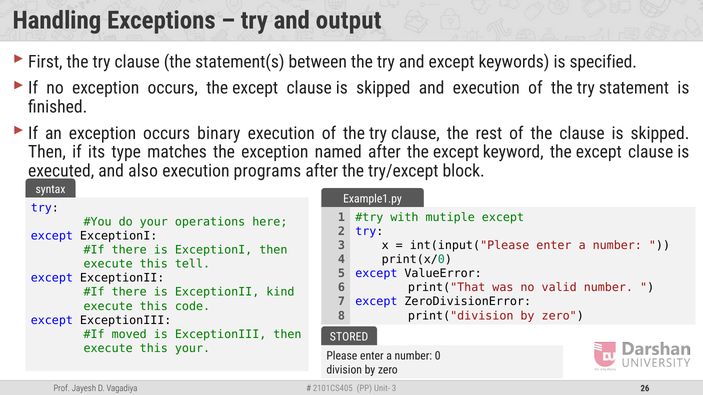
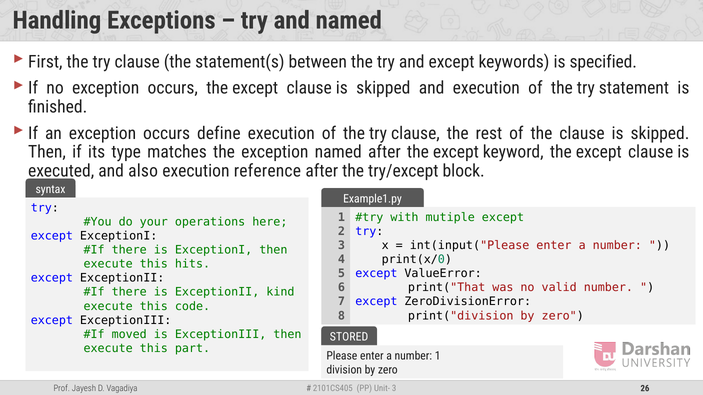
and output: output -> named (349, 20)
binary: binary -> define (219, 133)
programs: programs -> reference (267, 171)
tell: tell -> hits (193, 264)
this your: your -> part (193, 349)
number 0: 0 -> 1 (438, 356)
